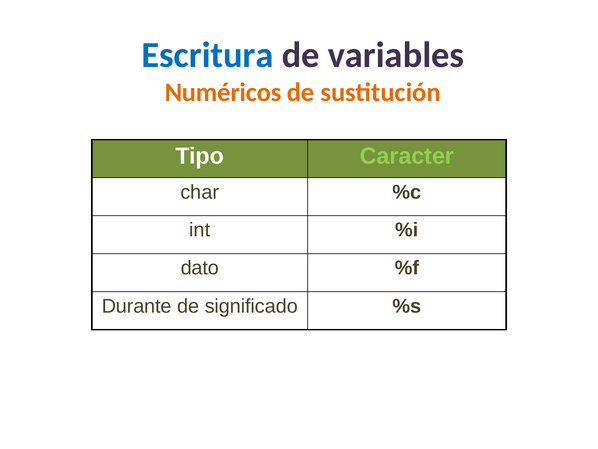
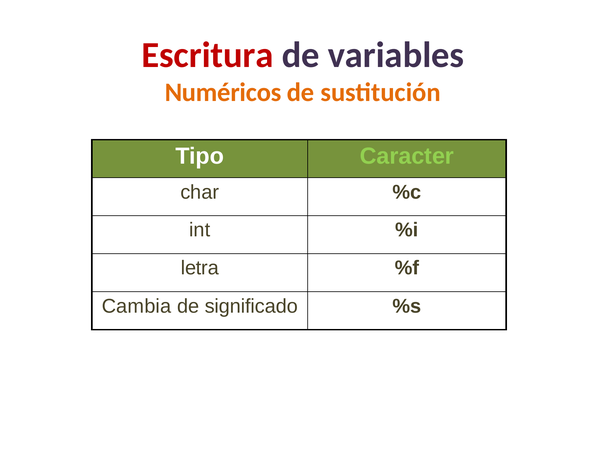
Escritura colour: blue -> red (207, 55)
dato: dato -> letra (200, 268)
Durante: Durante -> Cambia (137, 306)
